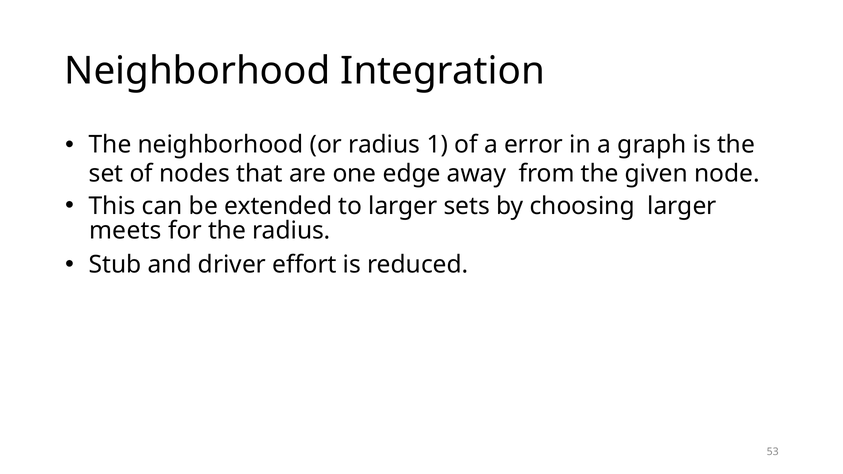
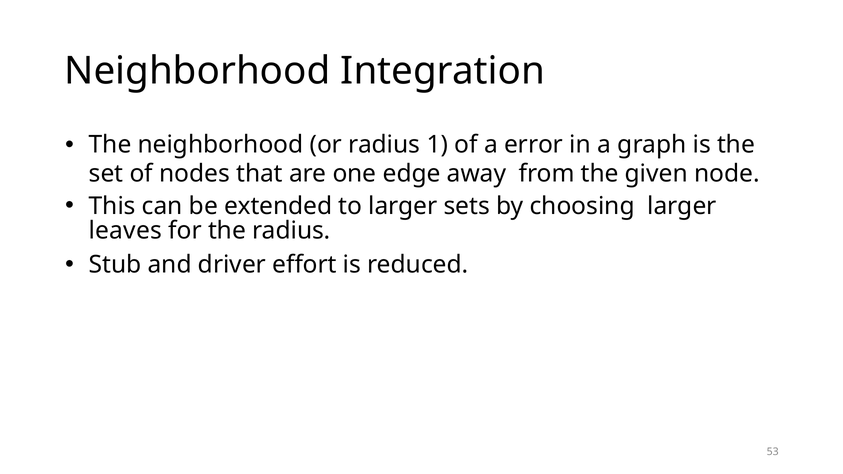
meets: meets -> leaves (125, 231)
